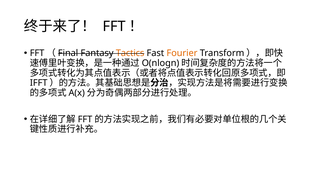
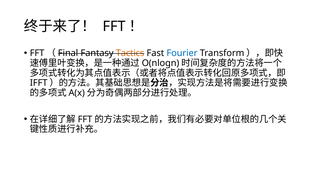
Fourier colour: orange -> blue (182, 53)
